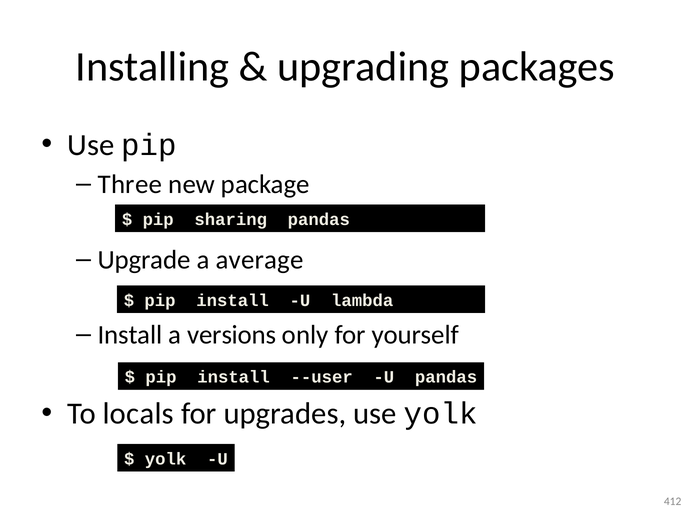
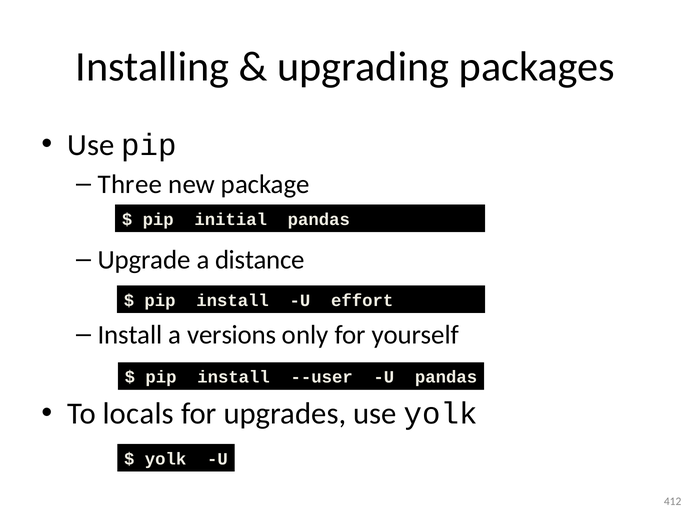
sharing: sharing -> initial (231, 220)
average: average -> distance (260, 260)
lambda: lambda -> effort (362, 301)
